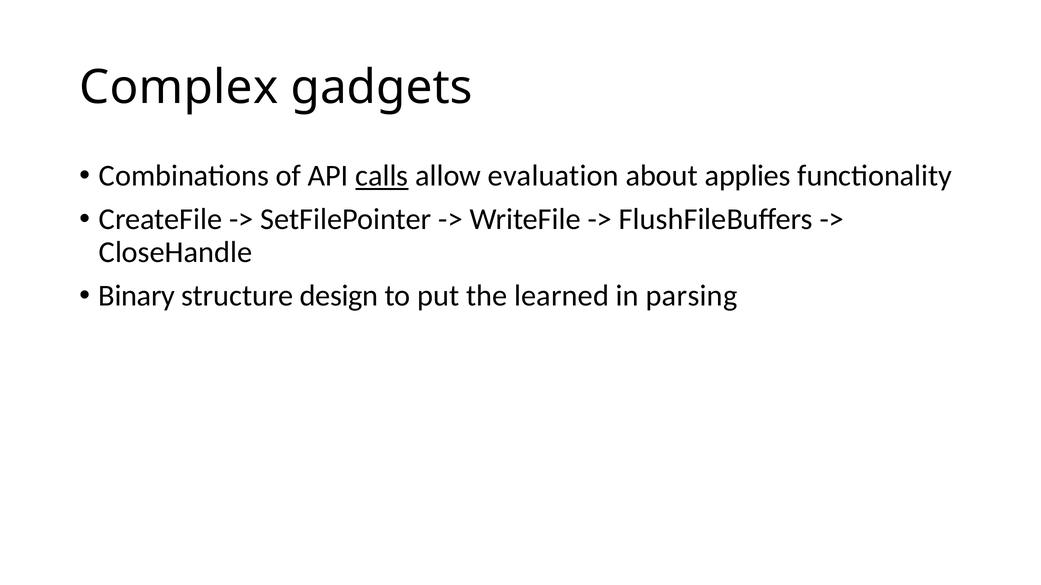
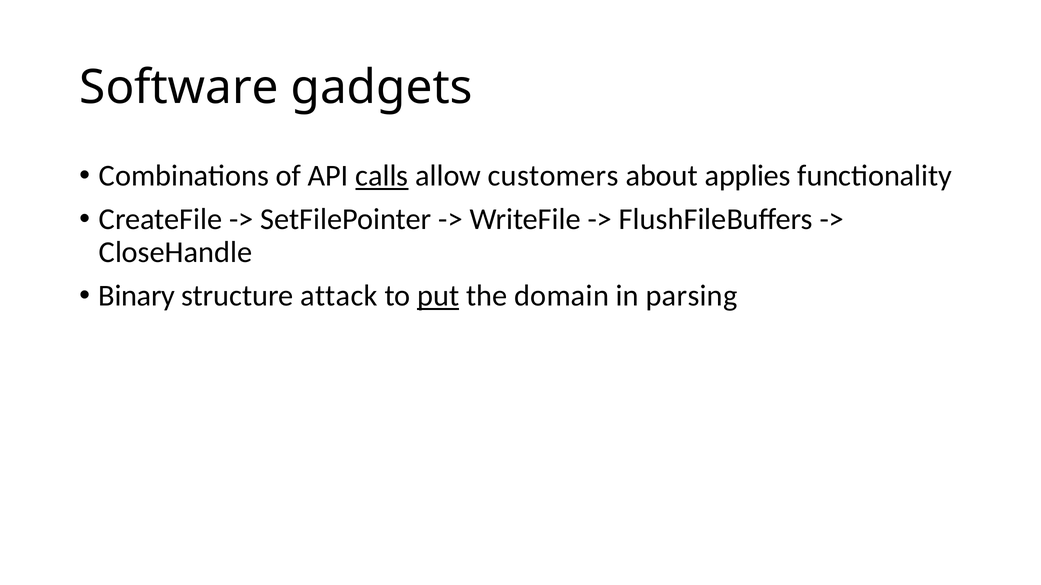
Complex: Complex -> Software (179, 87)
evaluation: evaluation -> customers (553, 176)
design: design -> attack (339, 296)
put underline: none -> present (438, 296)
learned: learned -> domain (562, 296)
